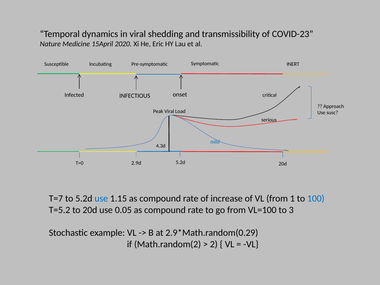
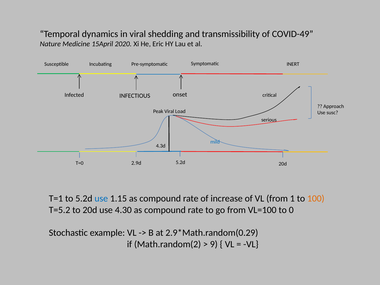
COVID-23: COVID-23 -> COVID-49 (293, 34)
T=7: T=7 -> T=1 (56, 199)
100 colour: blue -> orange (316, 199)
0.05: 0.05 -> 4.30 (123, 210)
3: 3 -> 0 (291, 210)
2: 2 -> 9 (214, 244)
